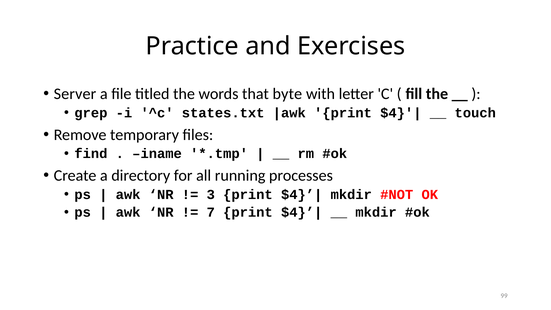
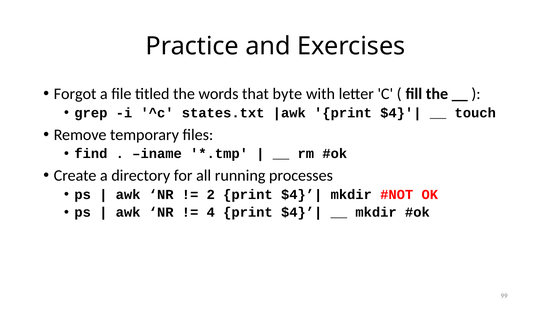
Server: Server -> Forgot (75, 94)
3: 3 -> 2 (211, 195)
7: 7 -> 4 (211, 212)
